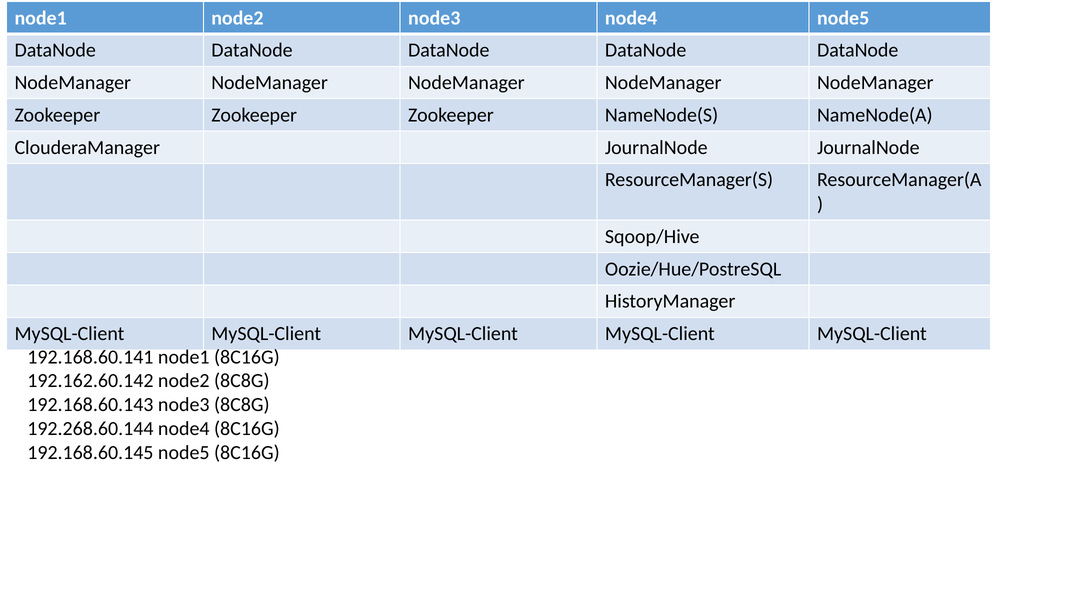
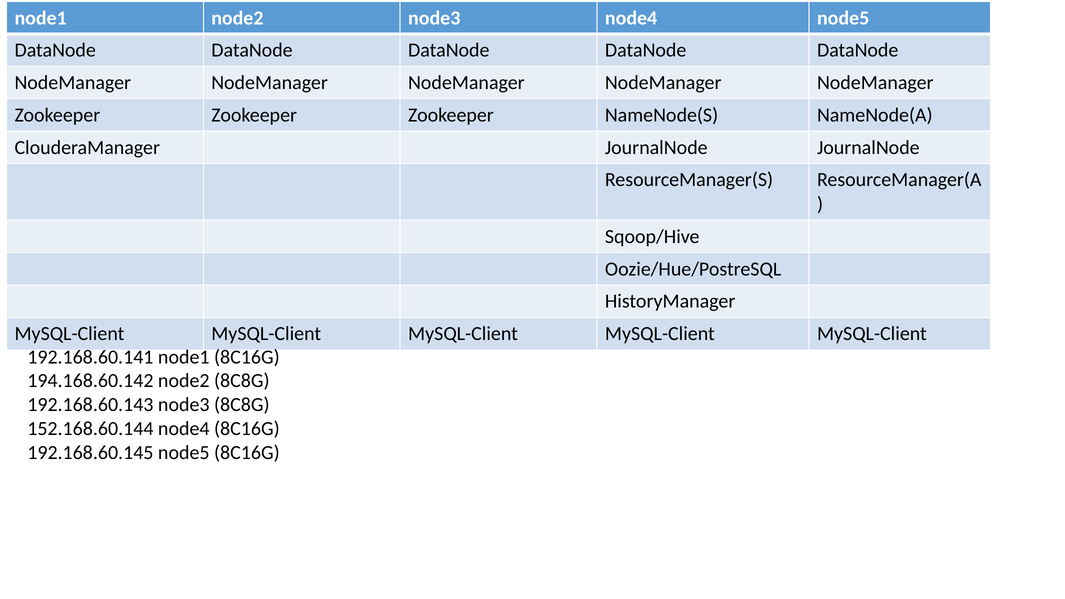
192.162.60.142: 192.162.60.142 -> 194.168.60.142 (90, 381)
192.268.60.144: 192.268.60.144 -> 152.168.60.144 (90, 429)
